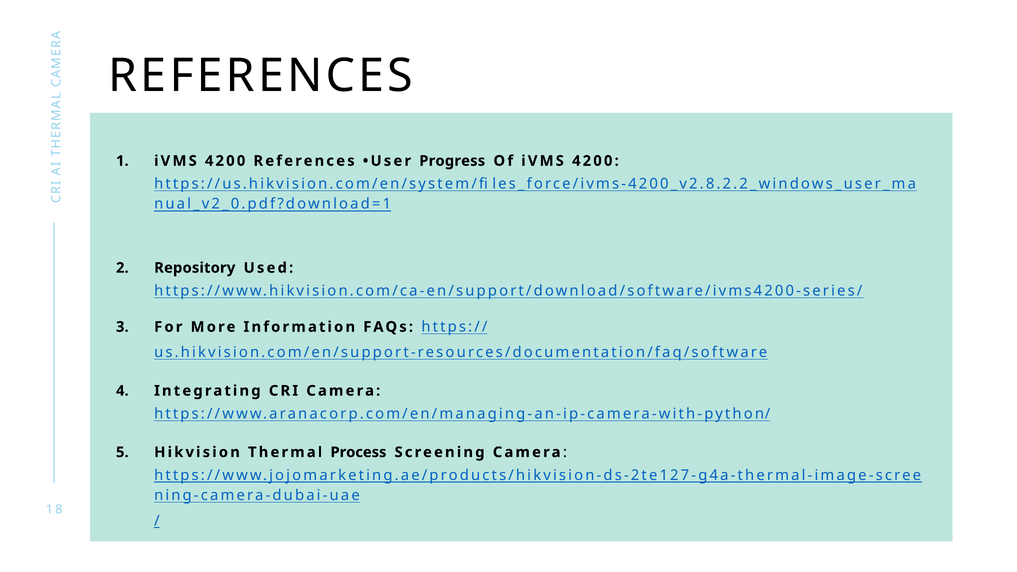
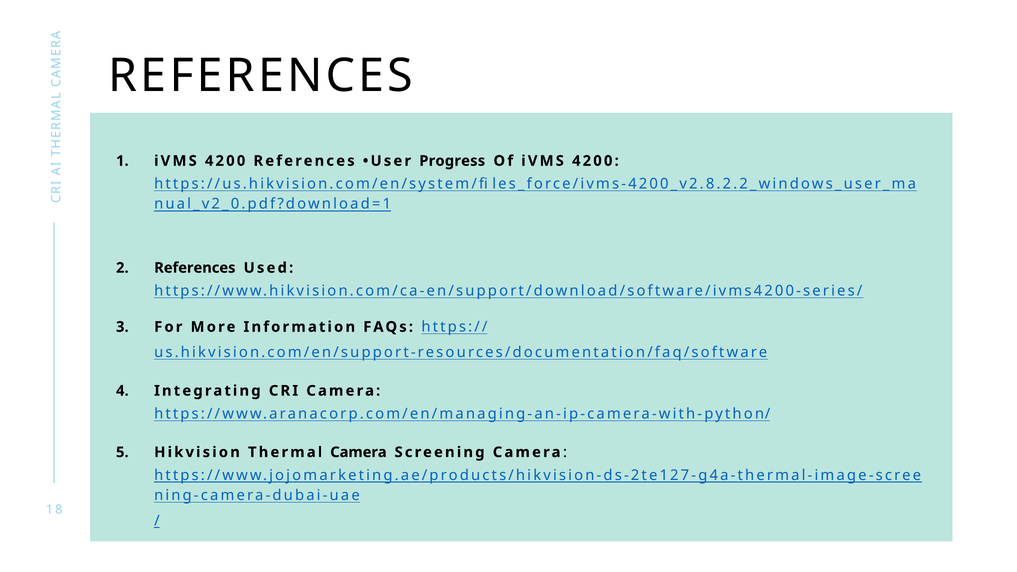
Repository: Repository -> References (195, 268)
Thermal Process: Process -> Camera (358, 452)
